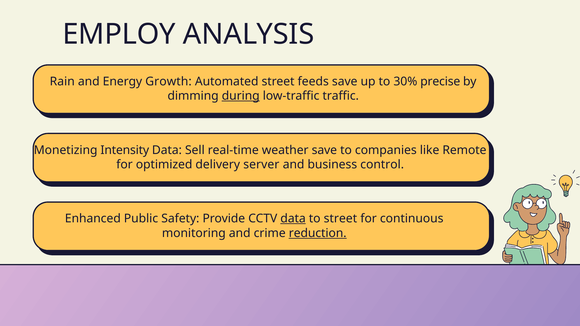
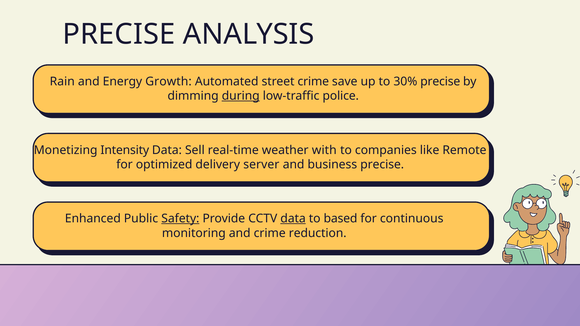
EMPLOY: EMPLOY -> PRECISE (119, 34)
street feeds: feeds -> crime (313, 81)
traffic: traffic -> police (341, 96)
weather save: save -> with (324, 150)
business control: control -> precise (382, 165)
Safety underline: none -> present (180, 219)
to street: street -> based (341, 219)
reduction underline: present -> none (318, 233)
